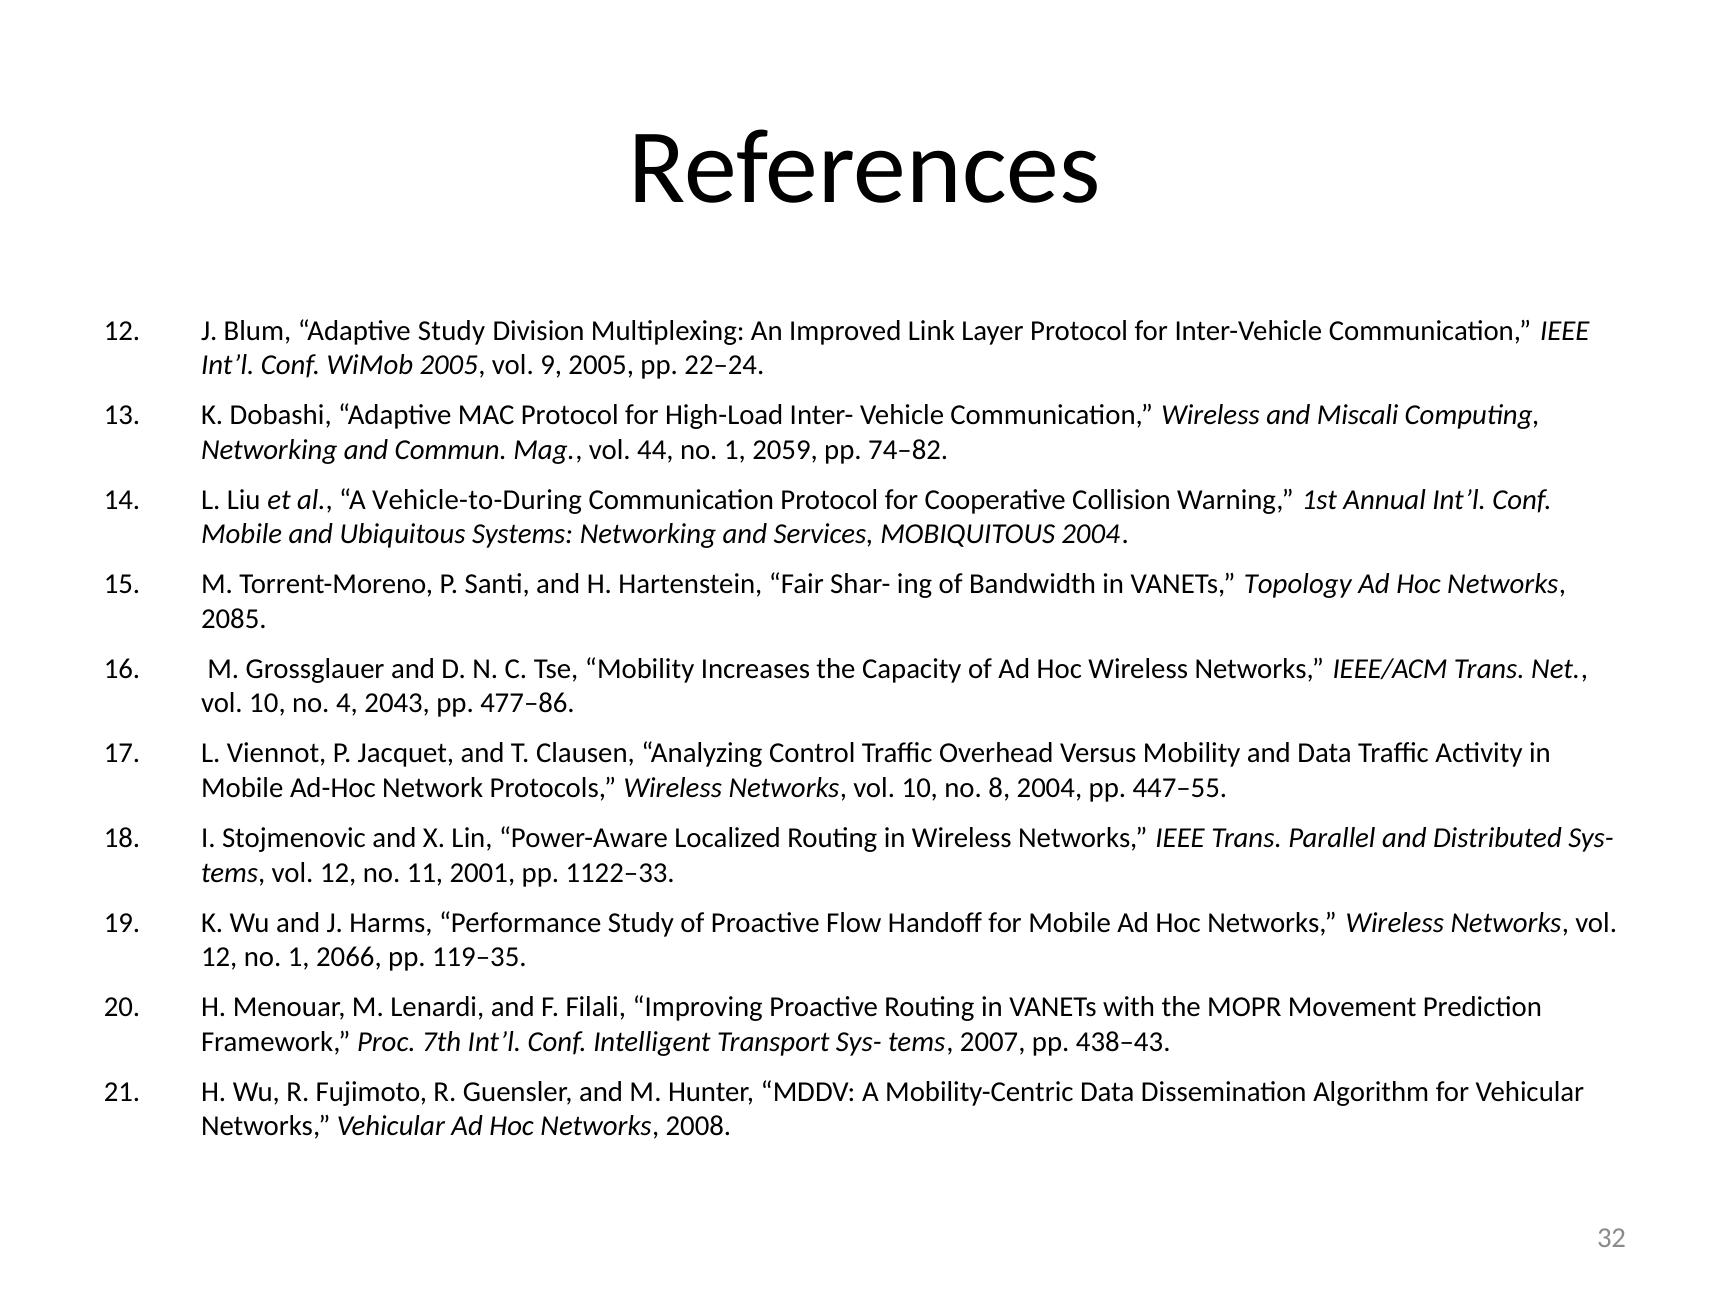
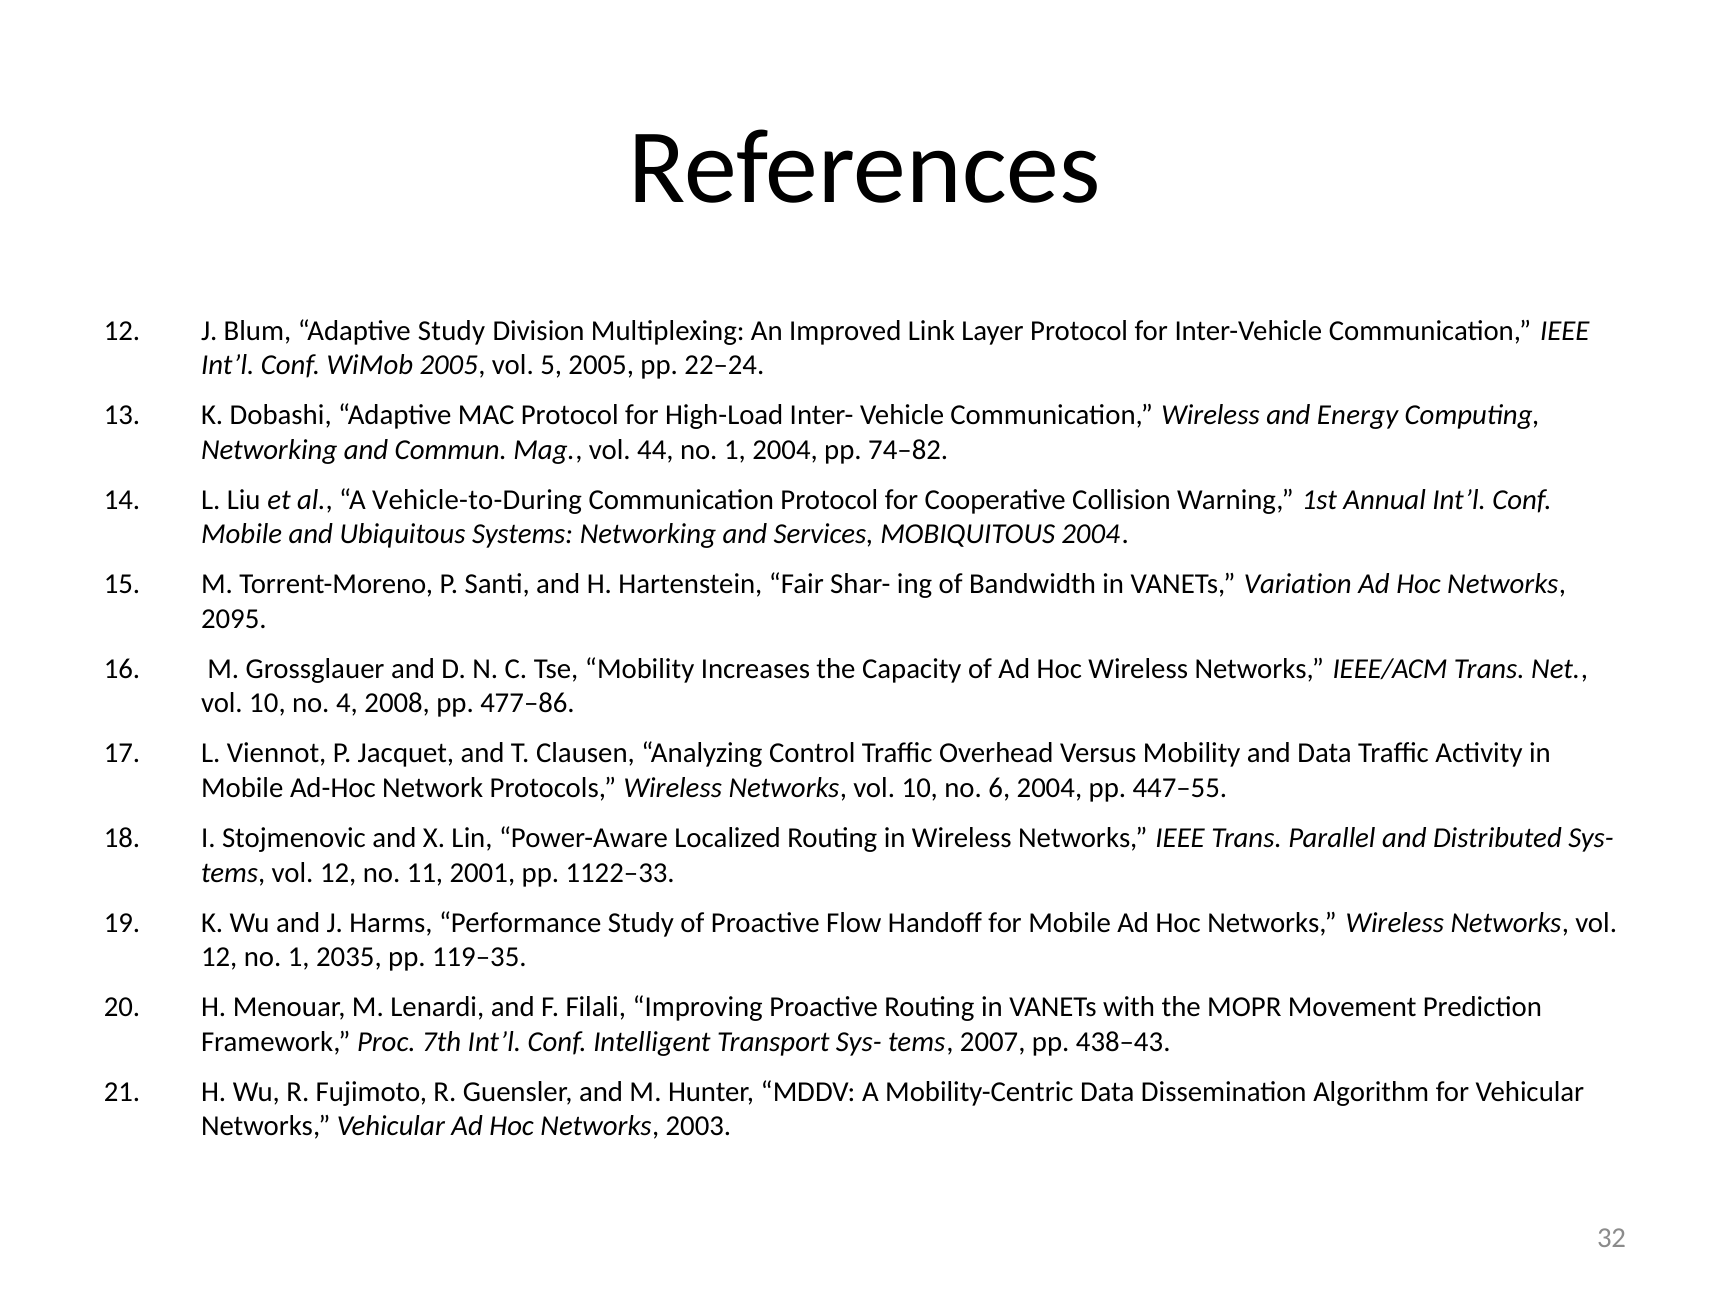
9: 9 -> 5 (551, 365)
Miscali: Miscali -> Energy (1358, 415)
1 2059: 2059 -> 2004 (785, 450)
Topology: Topology -> Variation (1298, 584)
2085: 2085 -> 2095 (234, 619)
2043: 2043 -> 2008 (397, 704)
8: 8 -> 6 (999, 788)
2066: 2066 -> 2035 (349, 957)
2008: 2008 -> 2003 (698, 1127)
